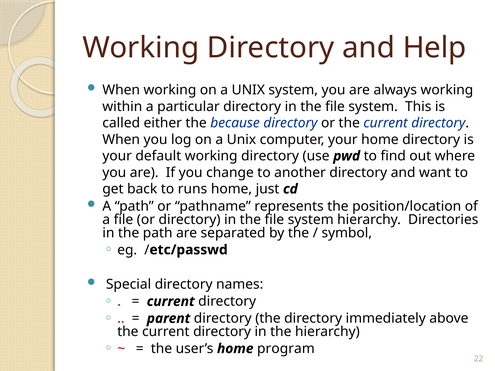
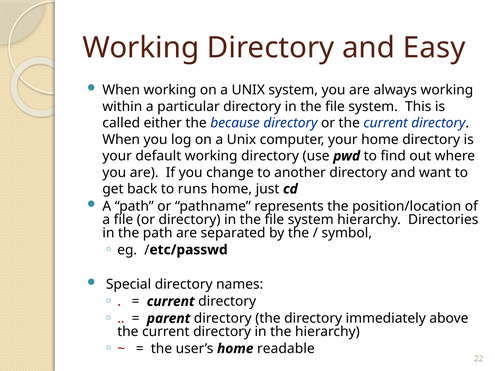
Help: Help -> Easy (434, 48)
program: program -> readable (286, 349)
